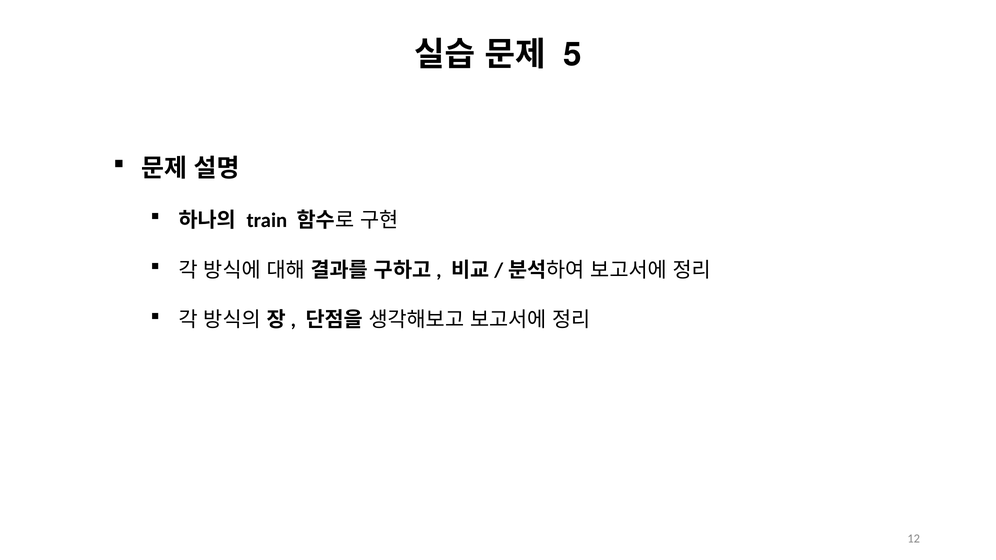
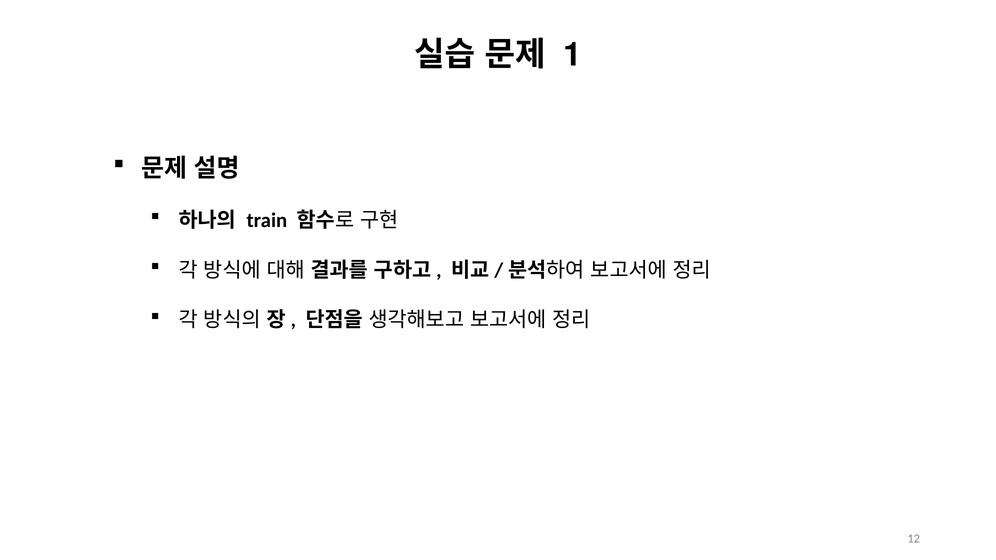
5: 5 -> 1 (572, 55)
